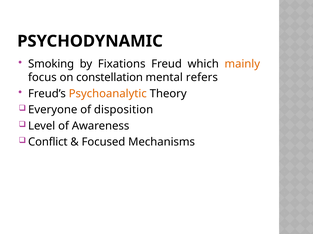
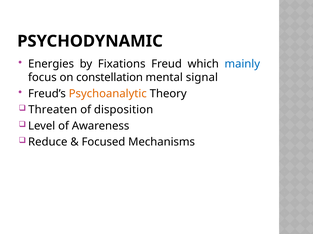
Smoking: Smoking -> Energies (51, 64)
mainly colour: orange -> blue (242, 64)
refers: refers -> signal (202, 78)
Everyone: Everyone -> Threaten (53, 110)
Conflict: Conflict -> Reduce (48, 142)
